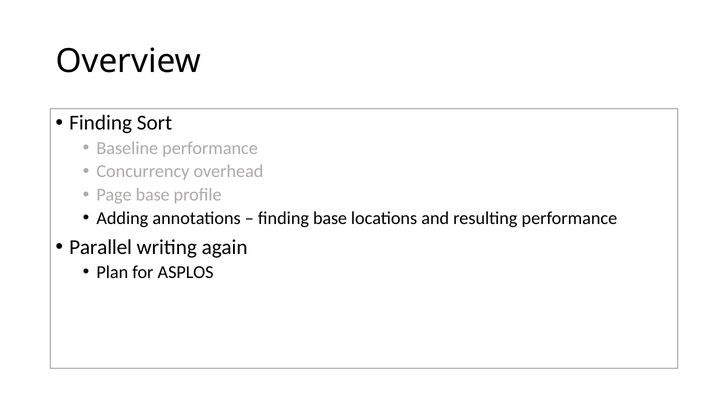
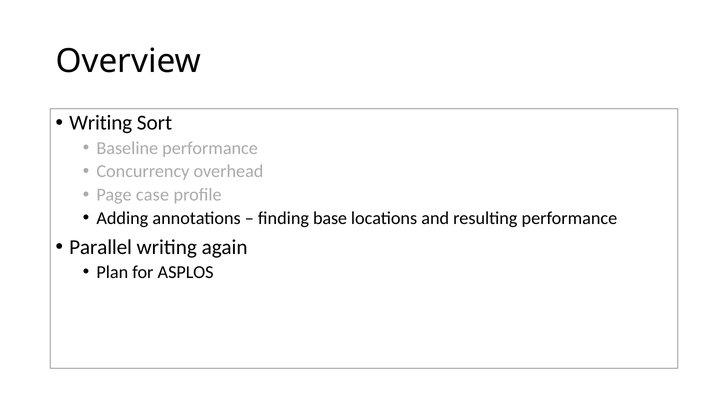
Finding: Finding -> Writing (101, 123)
Page base: base -> case (153, 195)
